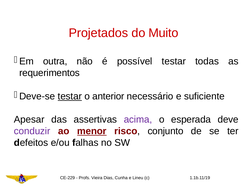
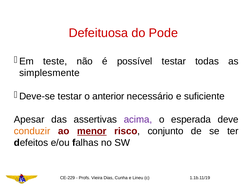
Projetados: Projetados -> Defeituosa (98, 33)
Muito: Muito -> Pode (163, 33)
outra: outra -> teste (55, 61)
requerimentos: requerimentos -> simplesmente (49, 73)
testar underline: present -> none (70, 96)
conduzir colour: purple -> orange (32, 131)
